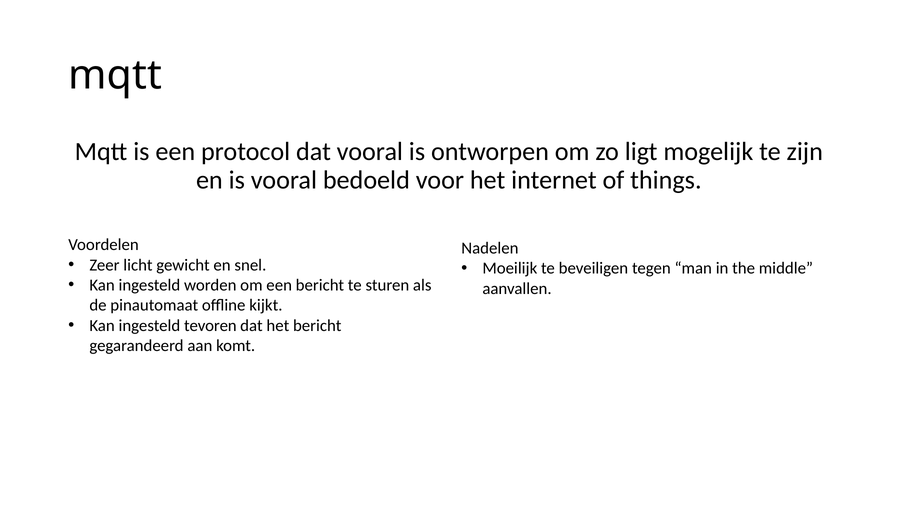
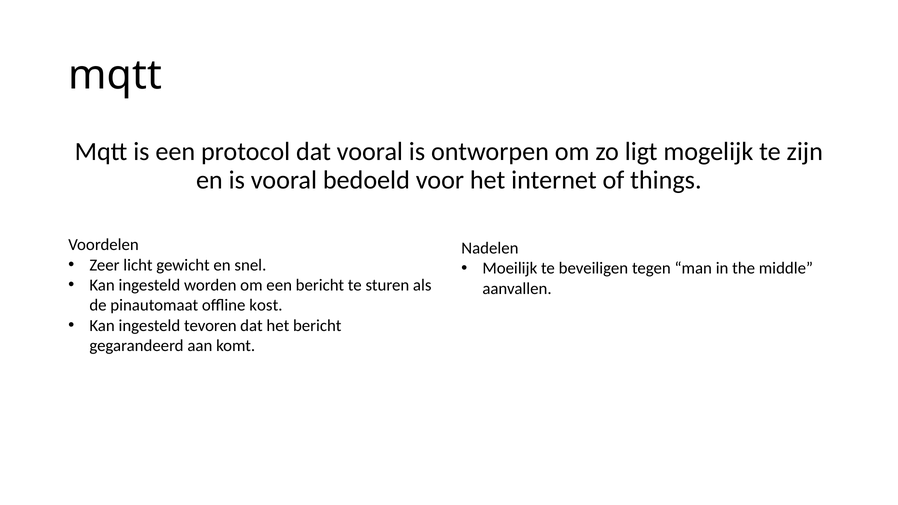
kijkt: kijkt -> kost (266, 305)
